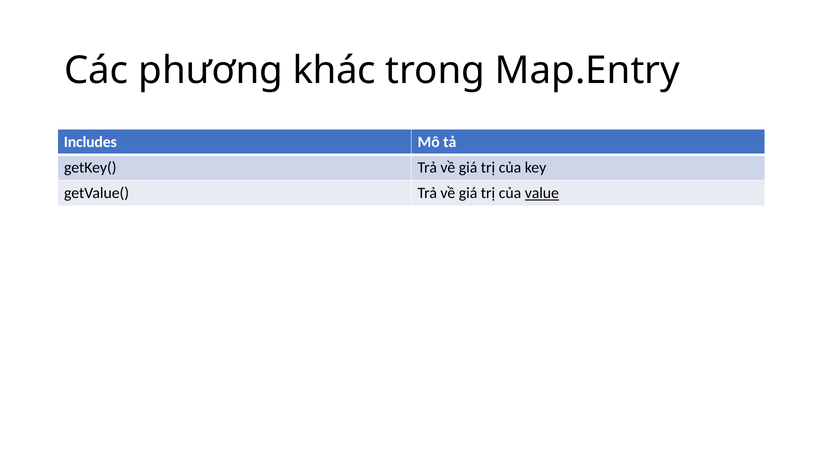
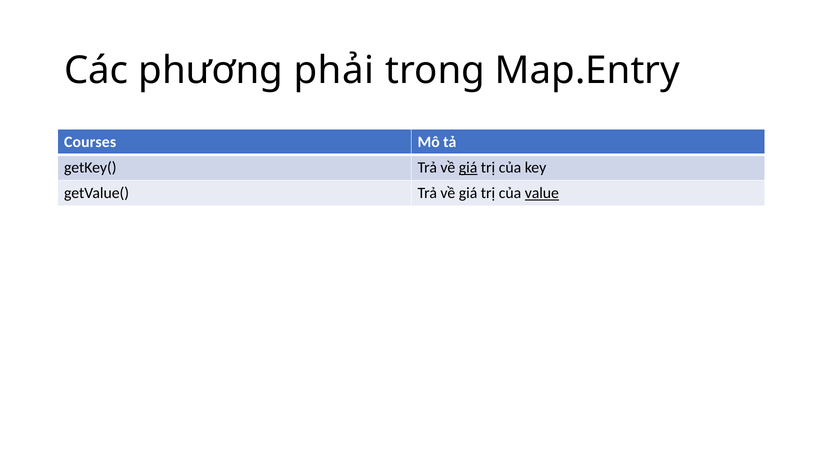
khác: khác -> phải (334, 71)
Includes: Includes -> Courses (90, 142)
giá underline: none -> present (468, 168)
